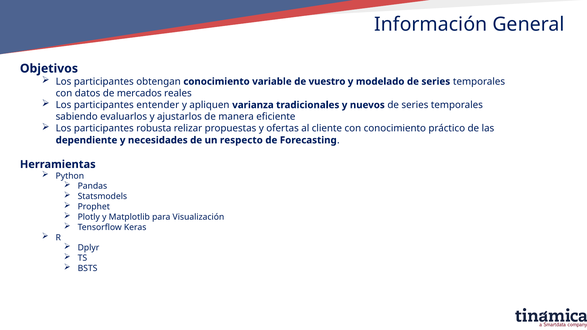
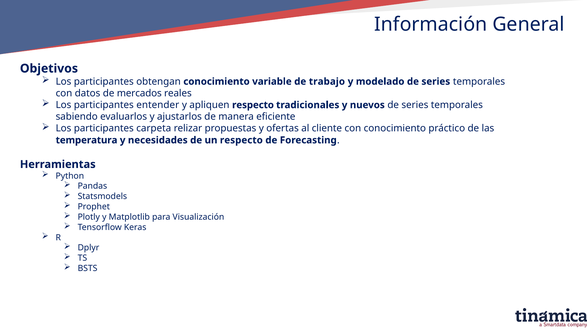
vuestro: vuestro -> trabajo (327, 82)
apliquen varianza: varianza -> respecto (253, 105)
robusta: robusta -> carpeta (154, 129)
dependiente: dependiente -> temperatura (87, 140)
